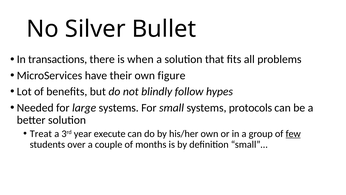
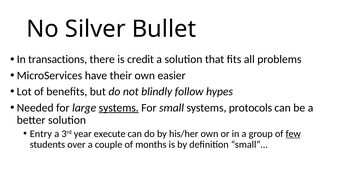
when: when -> credit (141, 59)
figure: figure -> easier (172, 75)
systems underline: none -> present (119, 107)
Treat: Treat -> Entry (41, 133)
